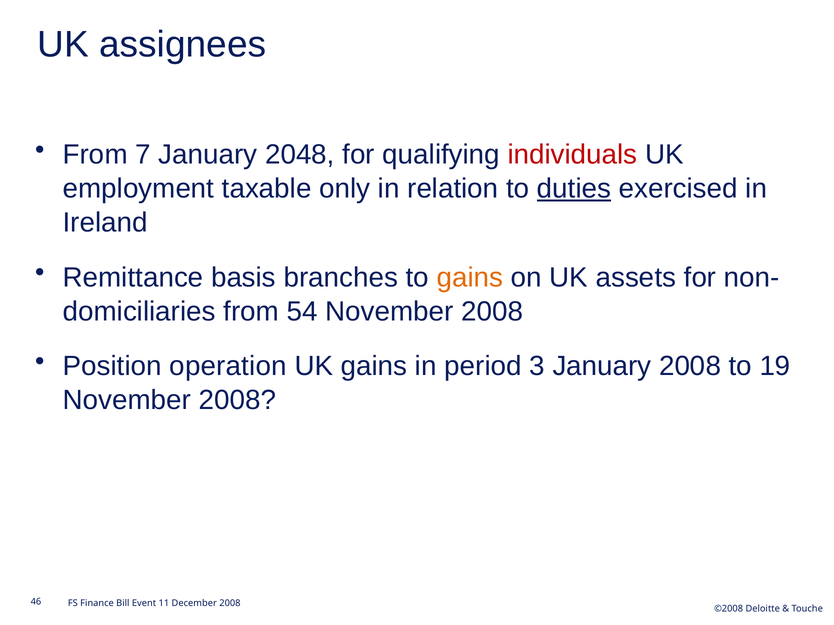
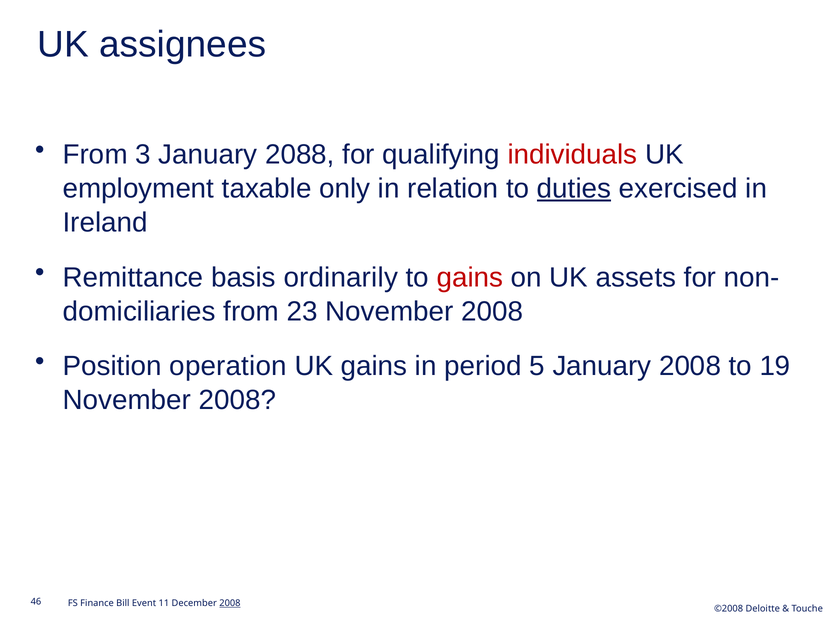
7: 7 -> 3 (143, 155)
2048: 2048 -> 2088 (300, 155)
branches: branches -> ordinarily (341, 278)
gains colour: orange -> red (470, 278)
54: 54 -> 23 (302, 312)
3: 3 -> 5 (537, 366)
2008 underline: none -> present (230, 604)
